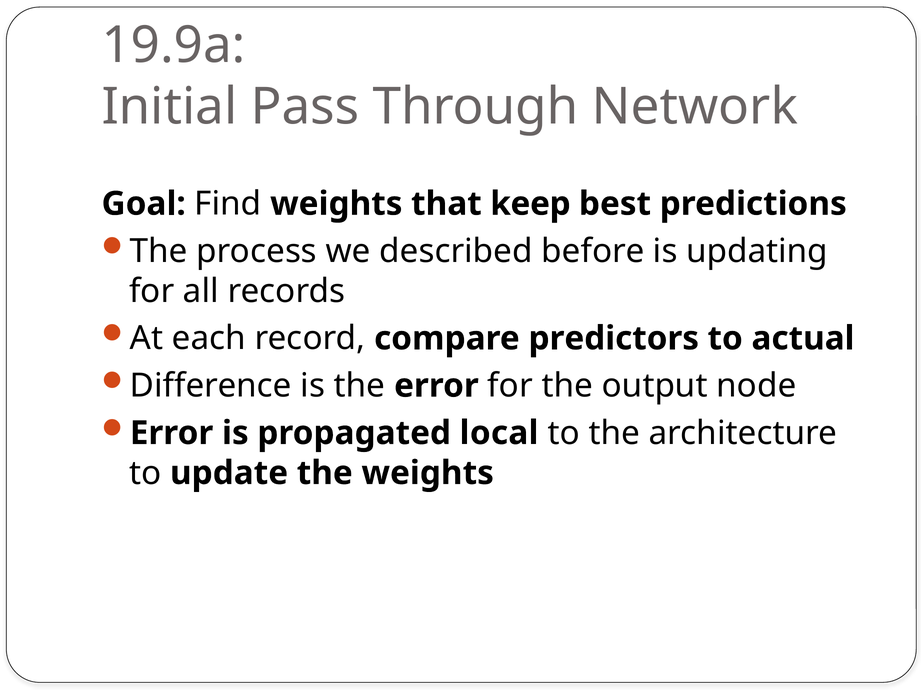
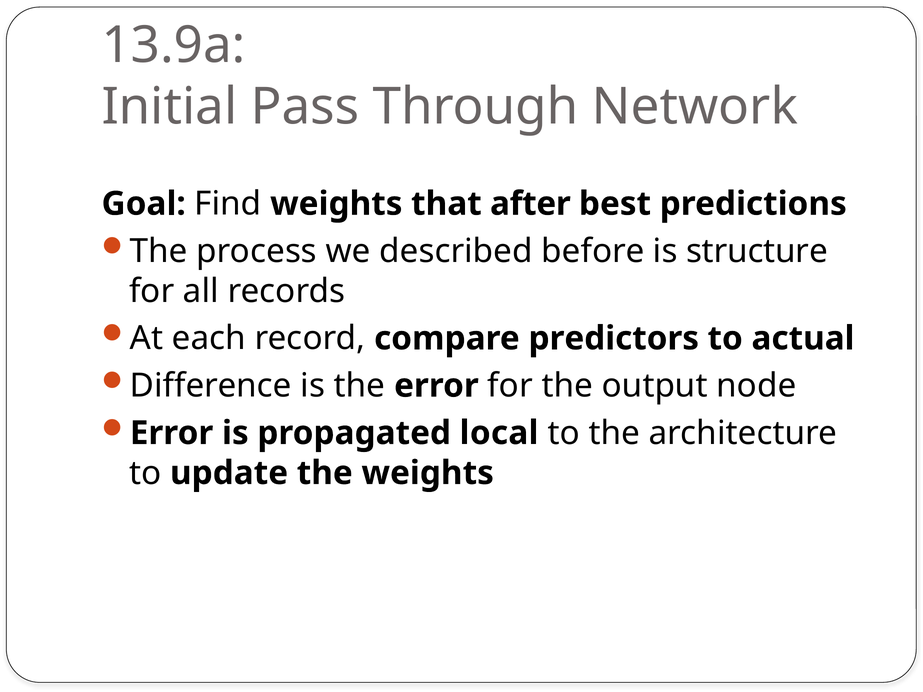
19.9a: 19.9a -> 13.9a (174, 45)
keep: keep -> after (530, 204)
updating: updating -> structure (757, 251)
